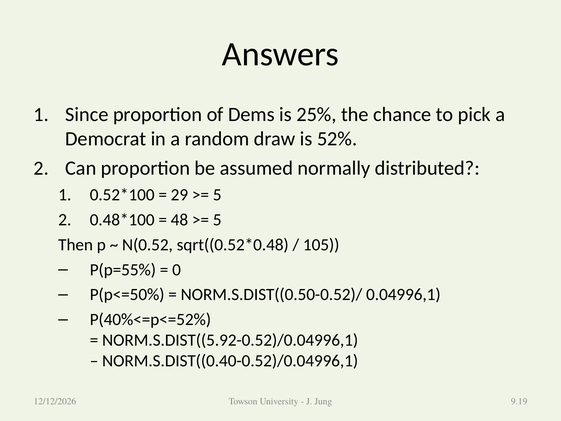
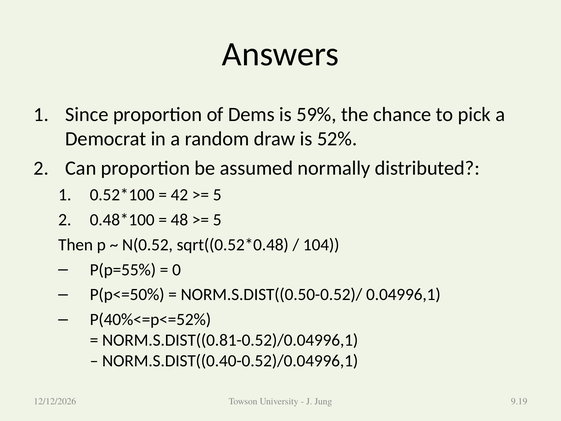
25%: 25% -> 59% (316, 115)
29: 29 -> 42 (179, 195)
105: 105 -> 104 (321, 245)
NORM.S.DIST((5.92-0.52)/0.04996,1: NORM.S.DIST((5.92-0.52)/0.04996,1 -> NORM.S.DIST((0.81-0.52)/0.04996,1 (230, 340)
